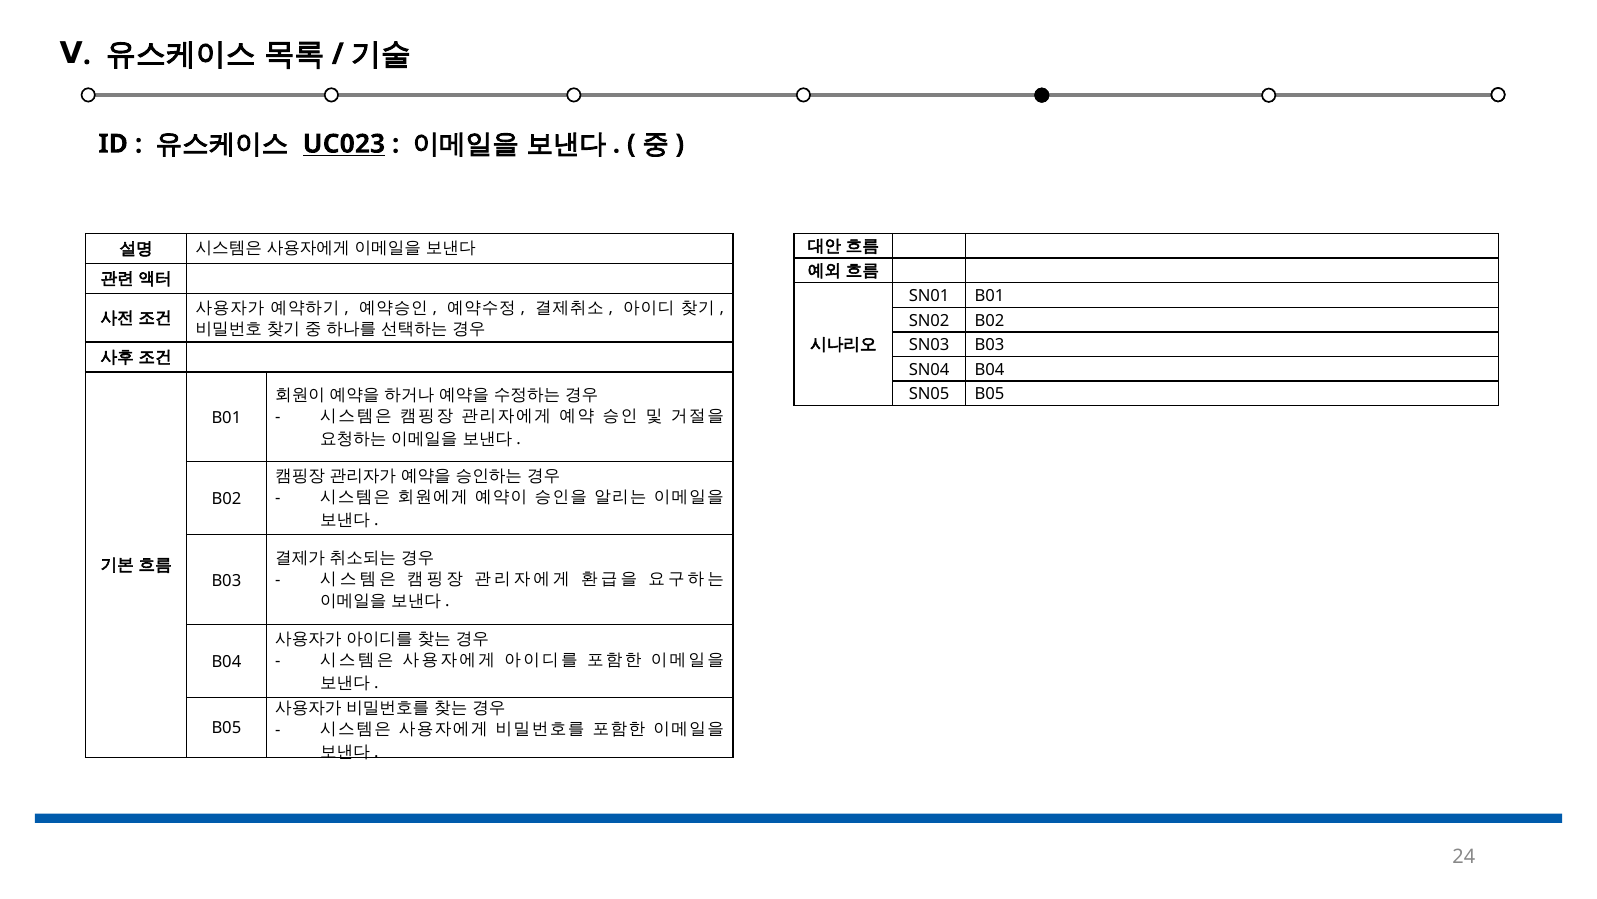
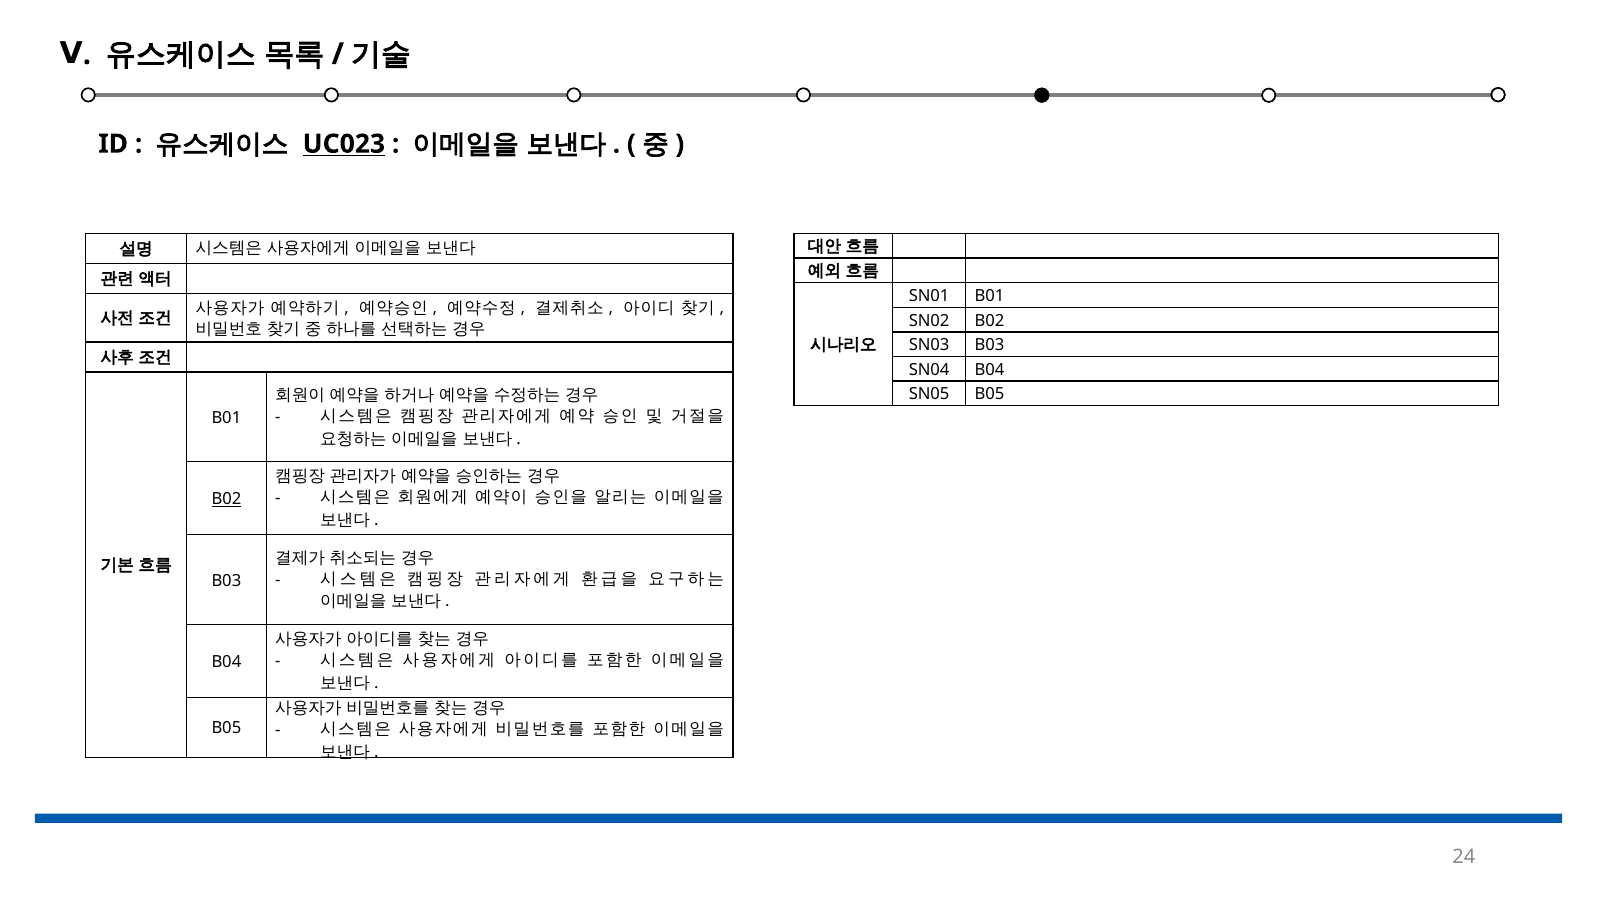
B02 underline: none -> present (227, 499)
